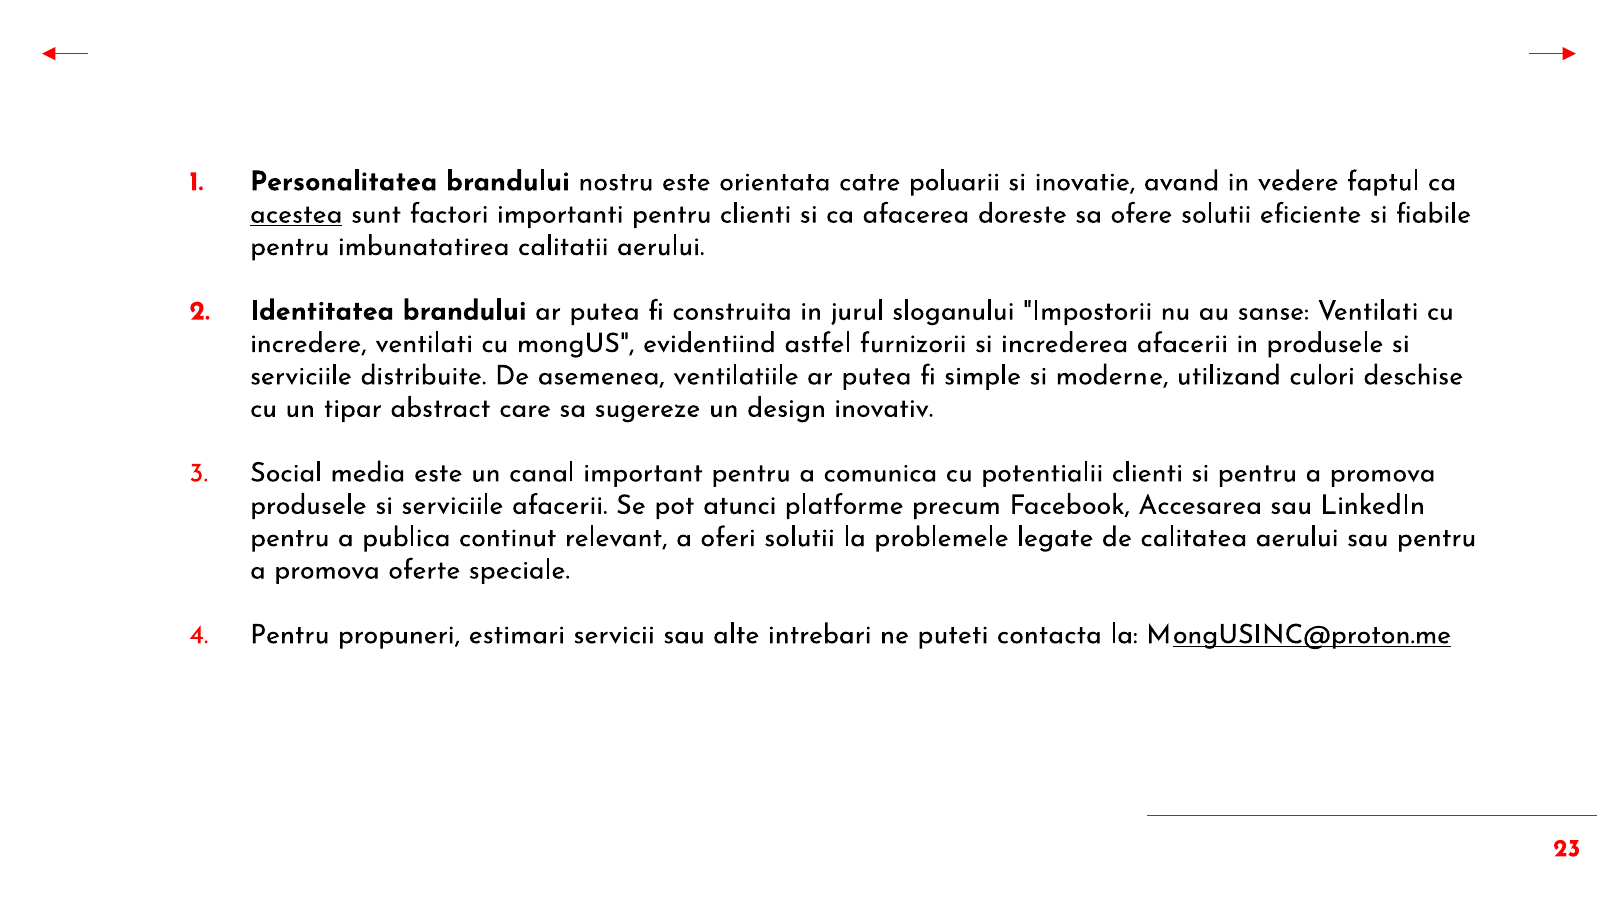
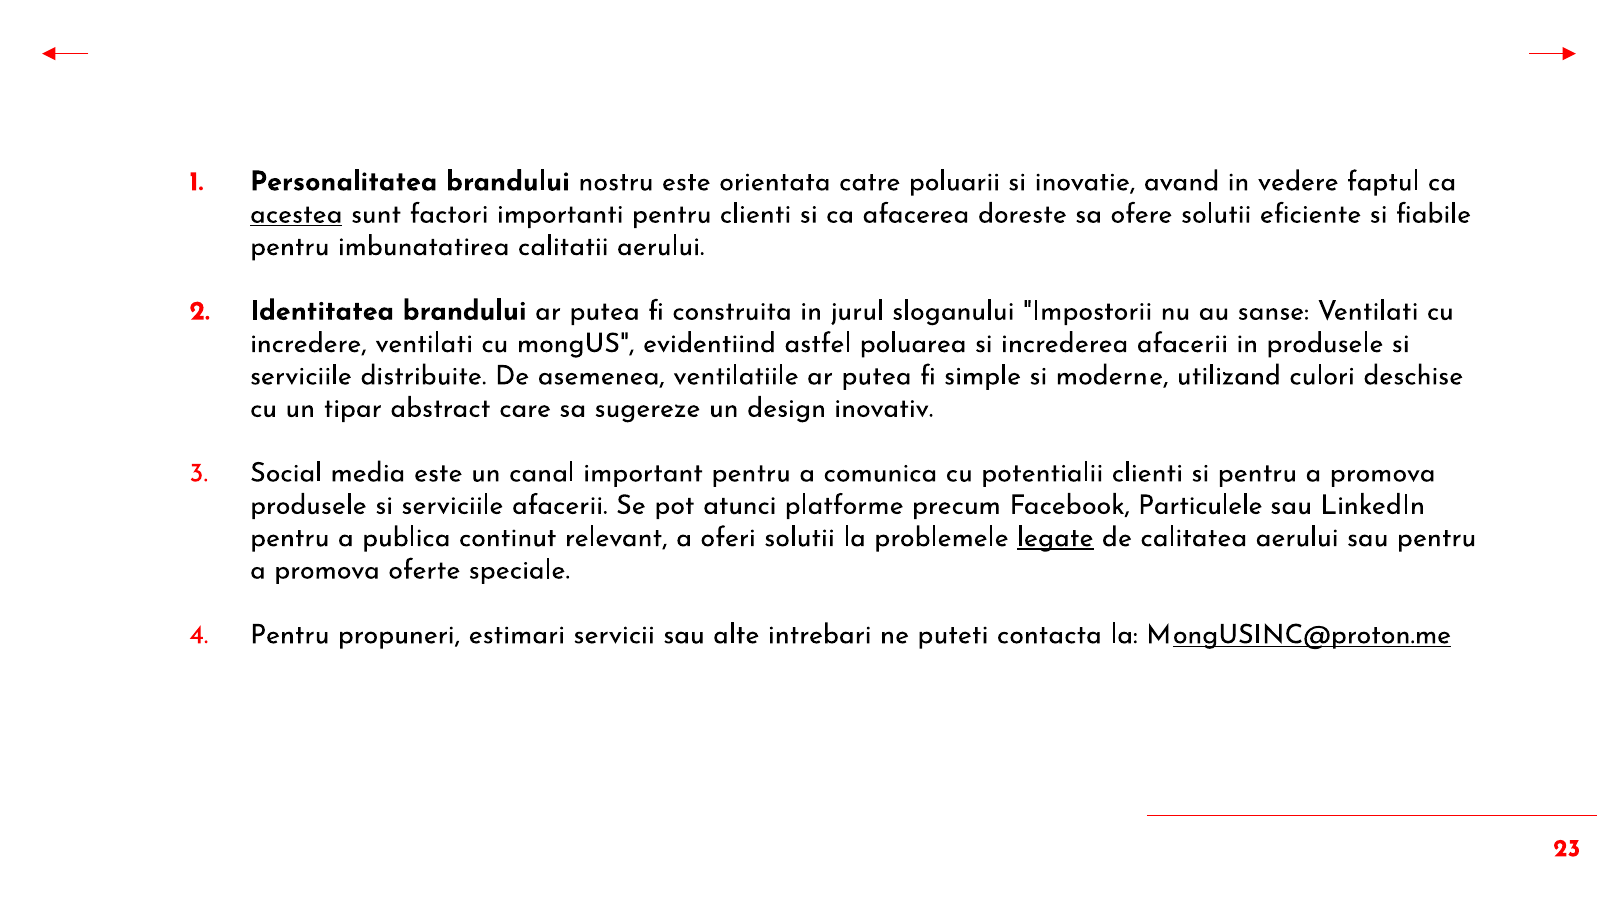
furnizorii: furnizorii -> poluarea (913, 343)
Accesarea: Accesarea -> Particulele (1200, 505)
legate underline: none -> present (1055, 537)
